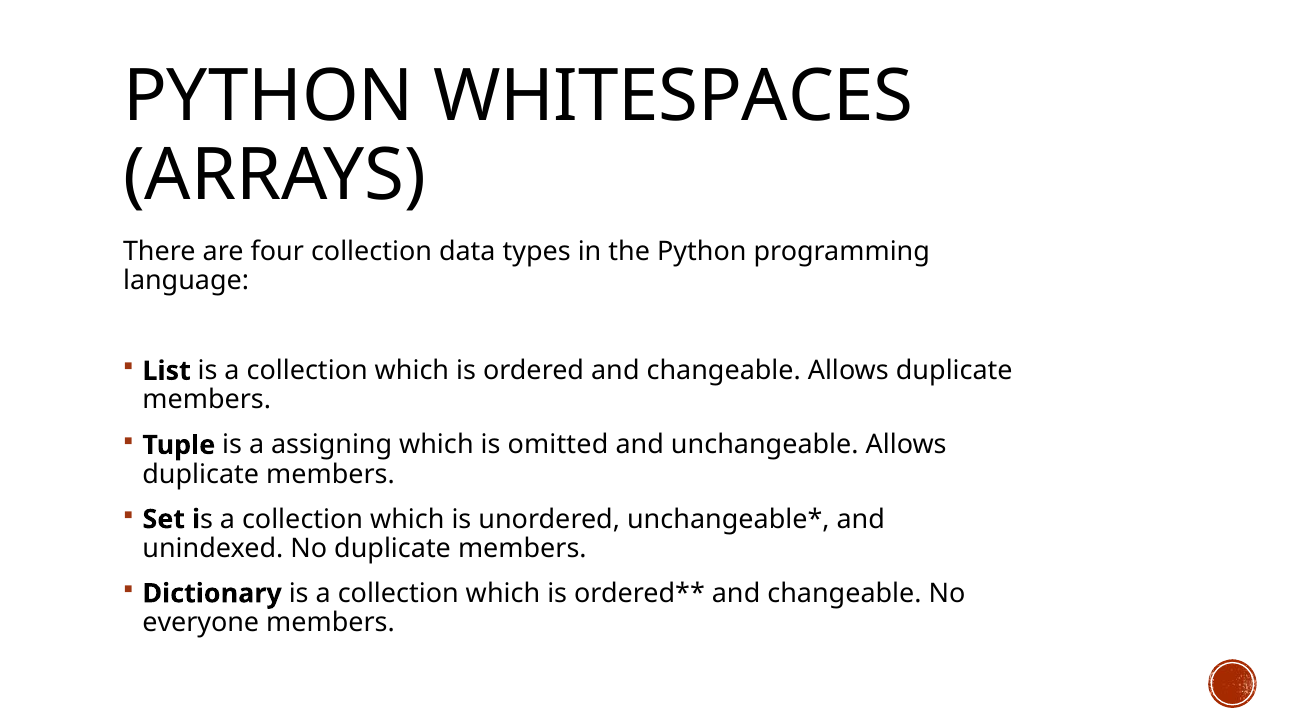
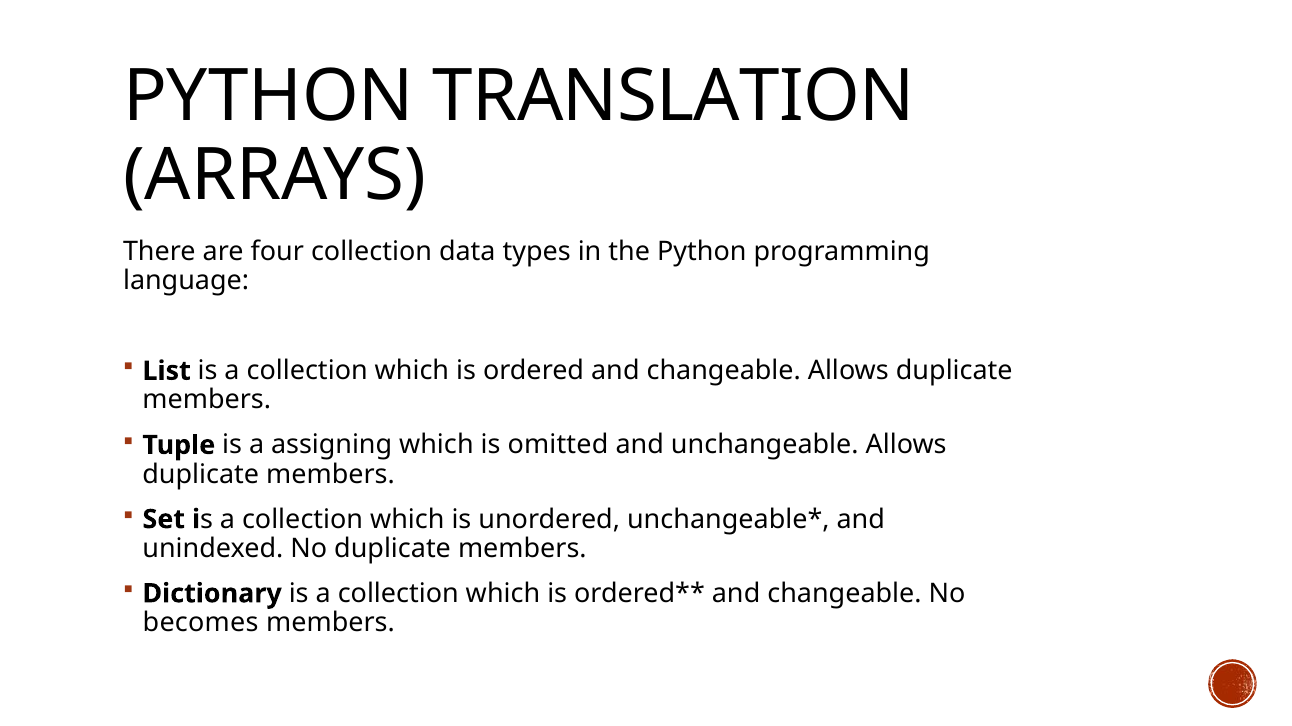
WHITESPACES: WHITESPACES -> TRANSLATION (674, 97)
everyone: everyone -> becomes (201, 623)
